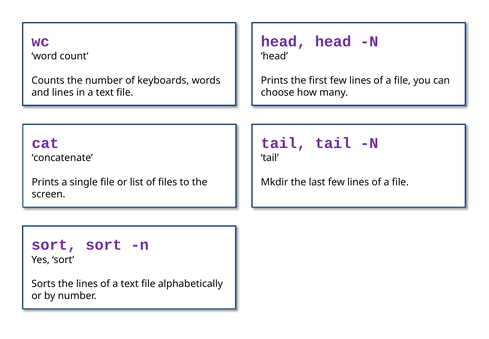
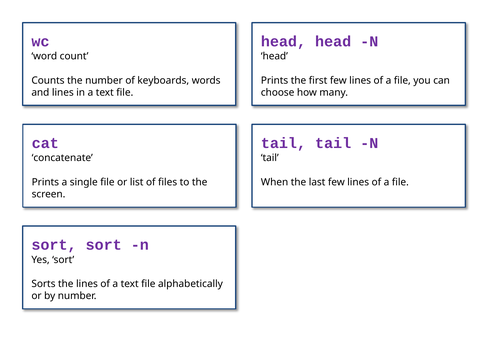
Mkdir: Mkdir -> When (275, 182)
